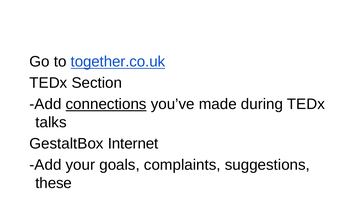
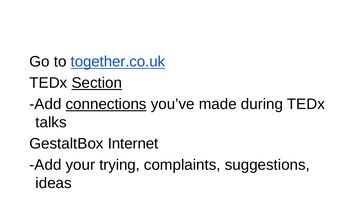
Section underline: none -> present (97, 83)
goals: goals -> trying (120, 165)
these: these -> ideas (54, 183)
